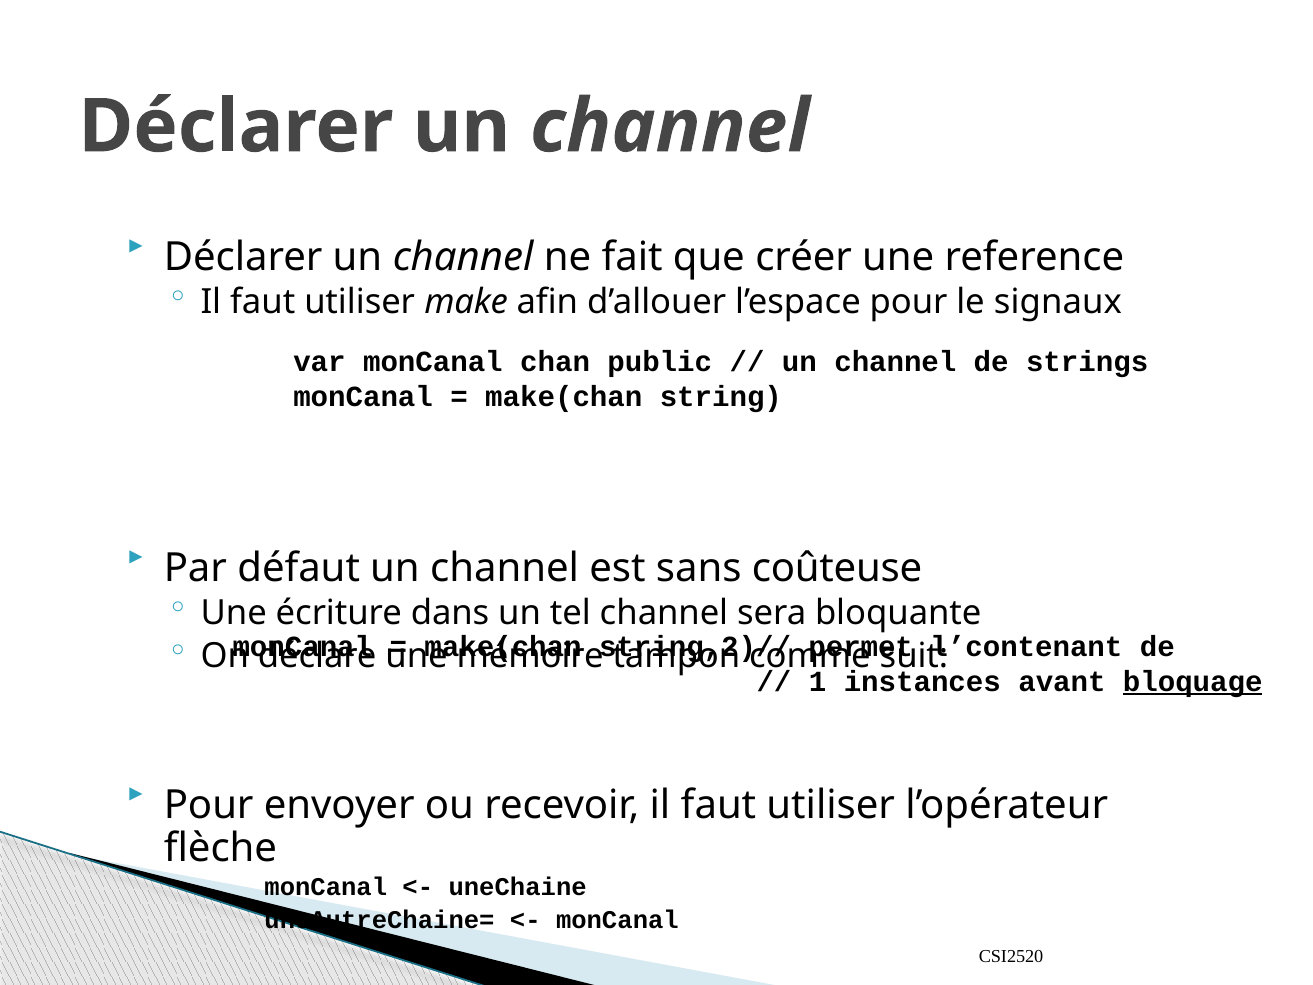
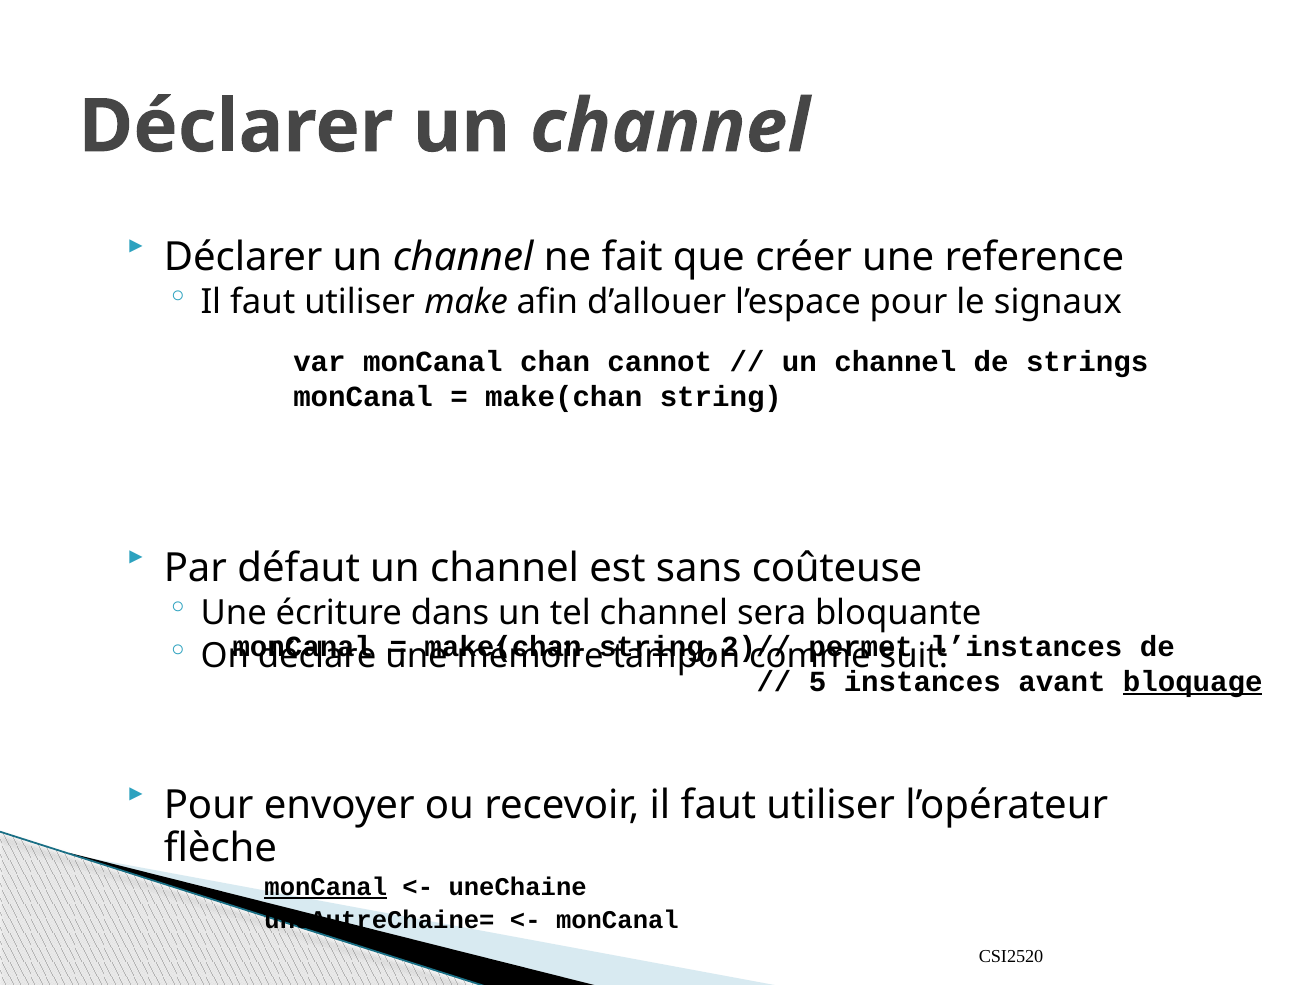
public: public -> cannot (660, 362)
l’contenant: l’contenant -> l’instances (1026, 646)
1: 1 -> 5 (818, 681)
monCanal underline: none -> present (326, 887)
